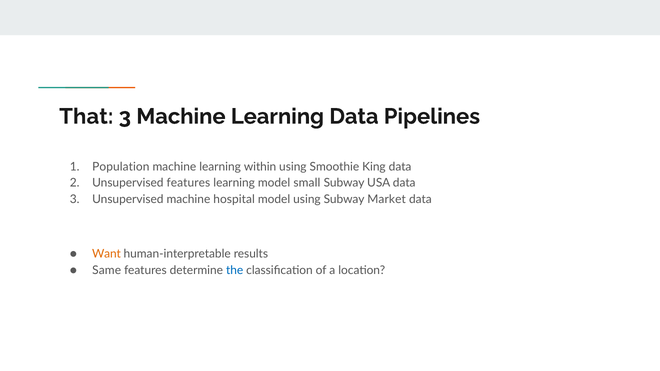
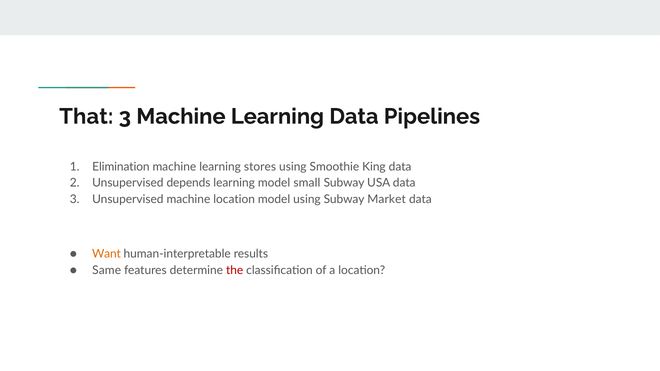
Population: Population -> Elimination (121, 167)
within: within -> stores (260, 167)
Unsupervised features: features -> depends (188, 183)
machine hospital: hospital -> location (234, 199)
the colour: blue -> red (235, 271)
